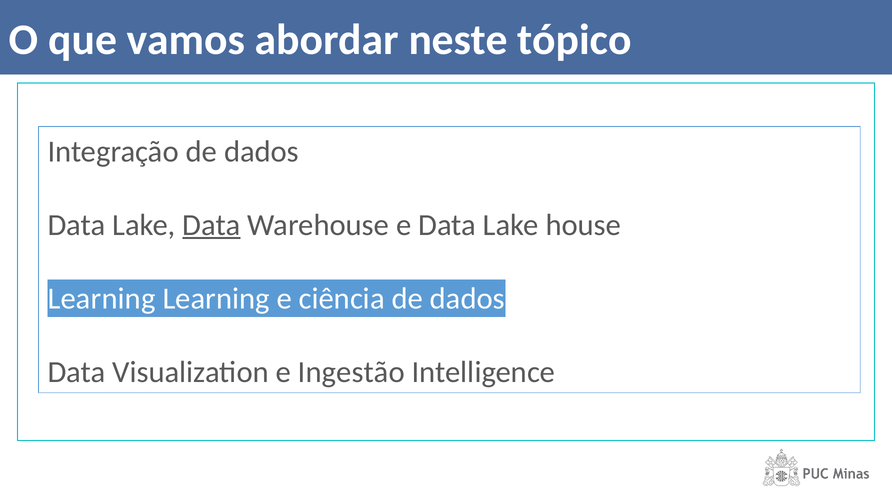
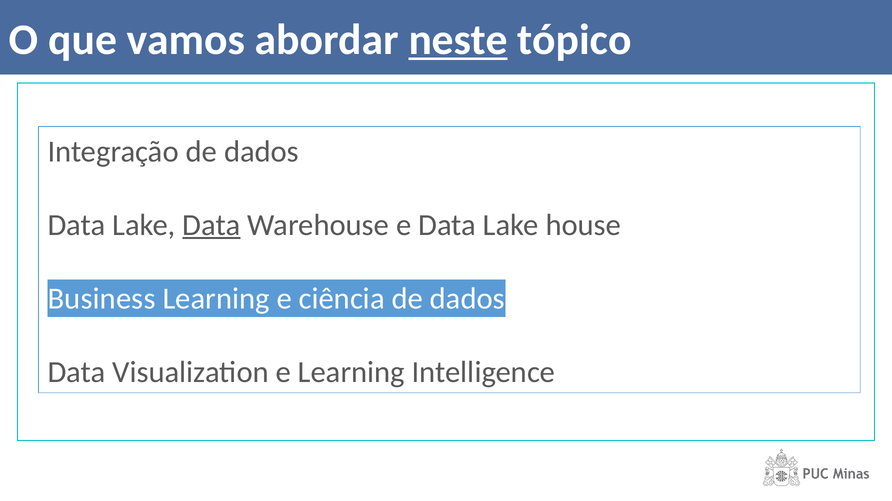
neste underline: none -> present (458, 40)
Learning: Learning -> Business (102, 299)
e Ingestão: Ingestão -> Learning (351, 372)
